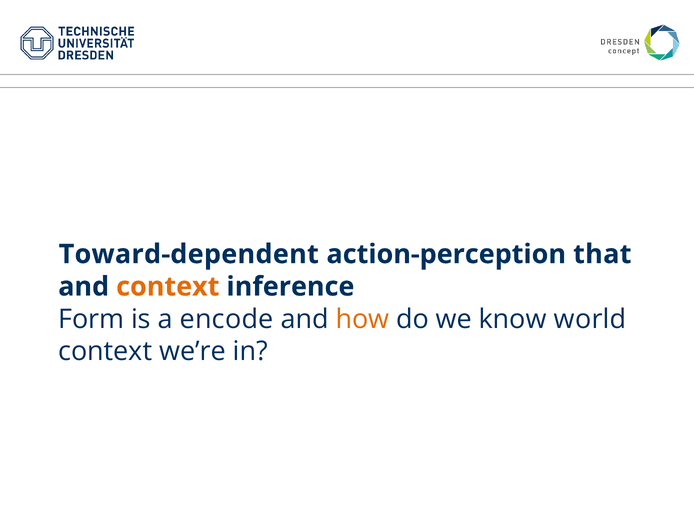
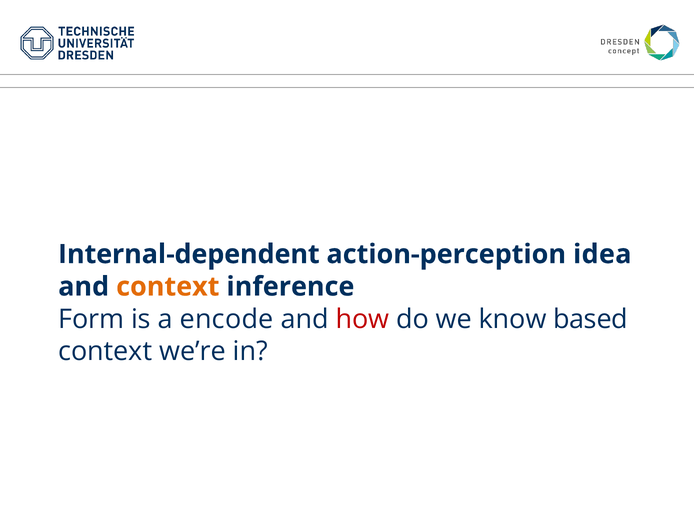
Toward-dependent: Toward-dependent -> Internal-dependent (189, 254)
that: that -> idea (602, 254)
how colour: orange -> red (362, 319)
world: world -> based (590, 319)
